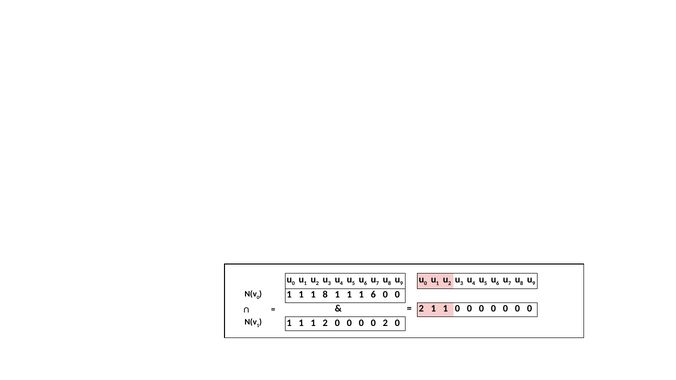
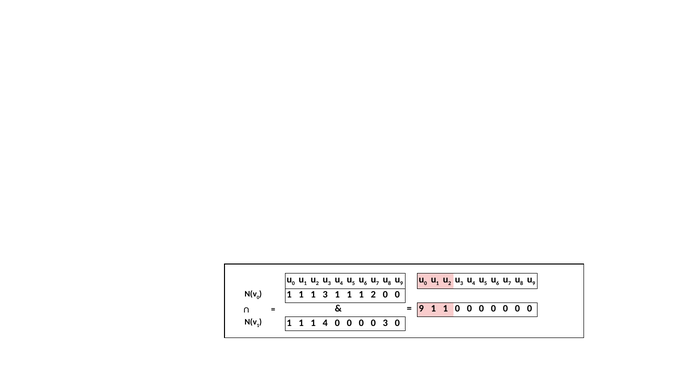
1 8: 8 -> 3 (325, 295)
1 6: 6 -> 2 (373, 295)
2: 2 -> 9 (421, 309)
1 2: 2 -> 4 (325, 323)
0 2: 2 -> 3 (385, 323)
